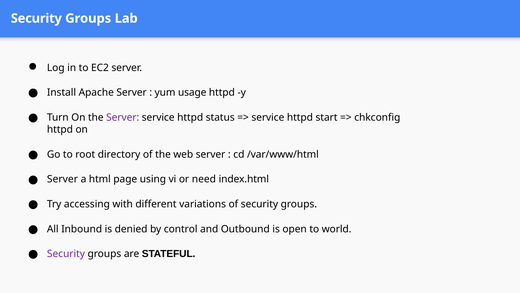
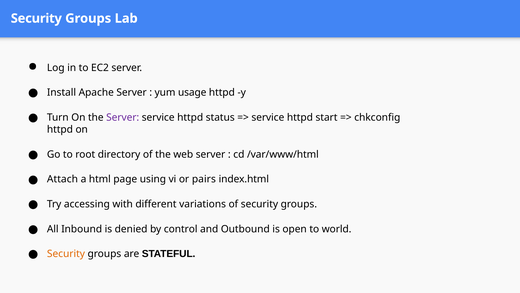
Server: Server -> Attach (62, 179)
need: need -> pairs (204, 179)
Security colour: purple -> orange (66, 253)
